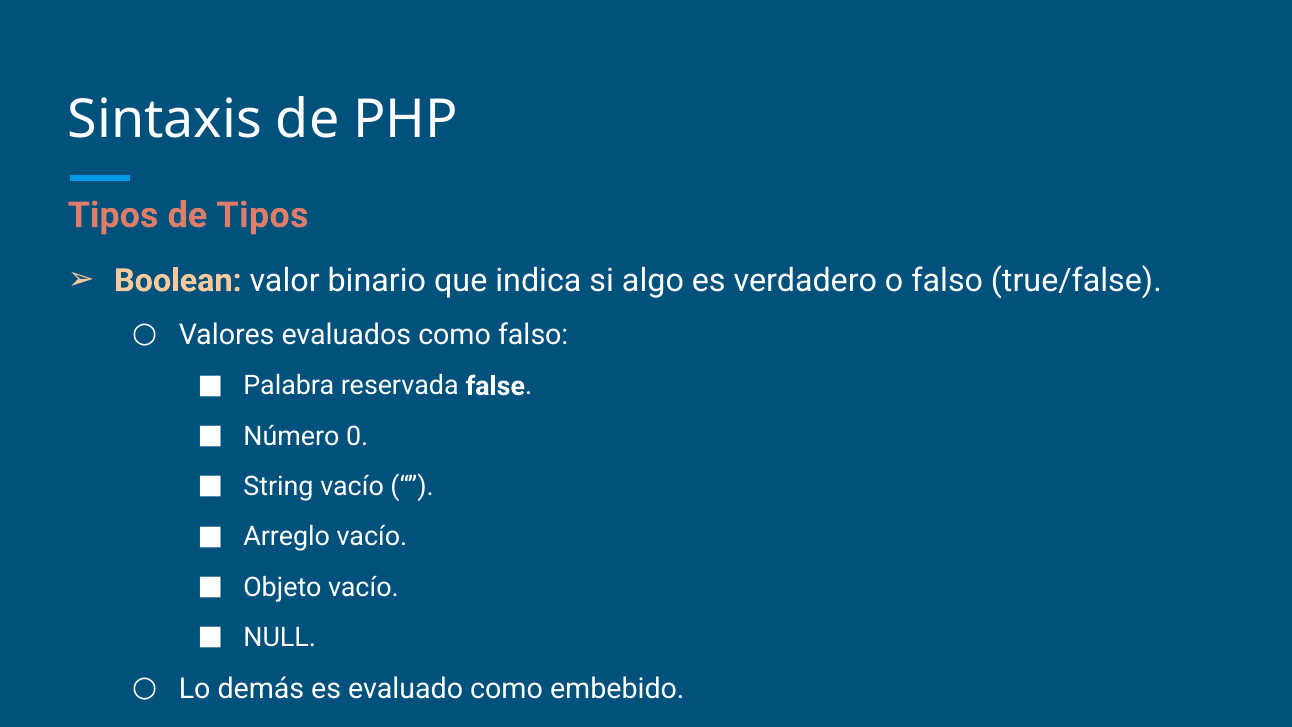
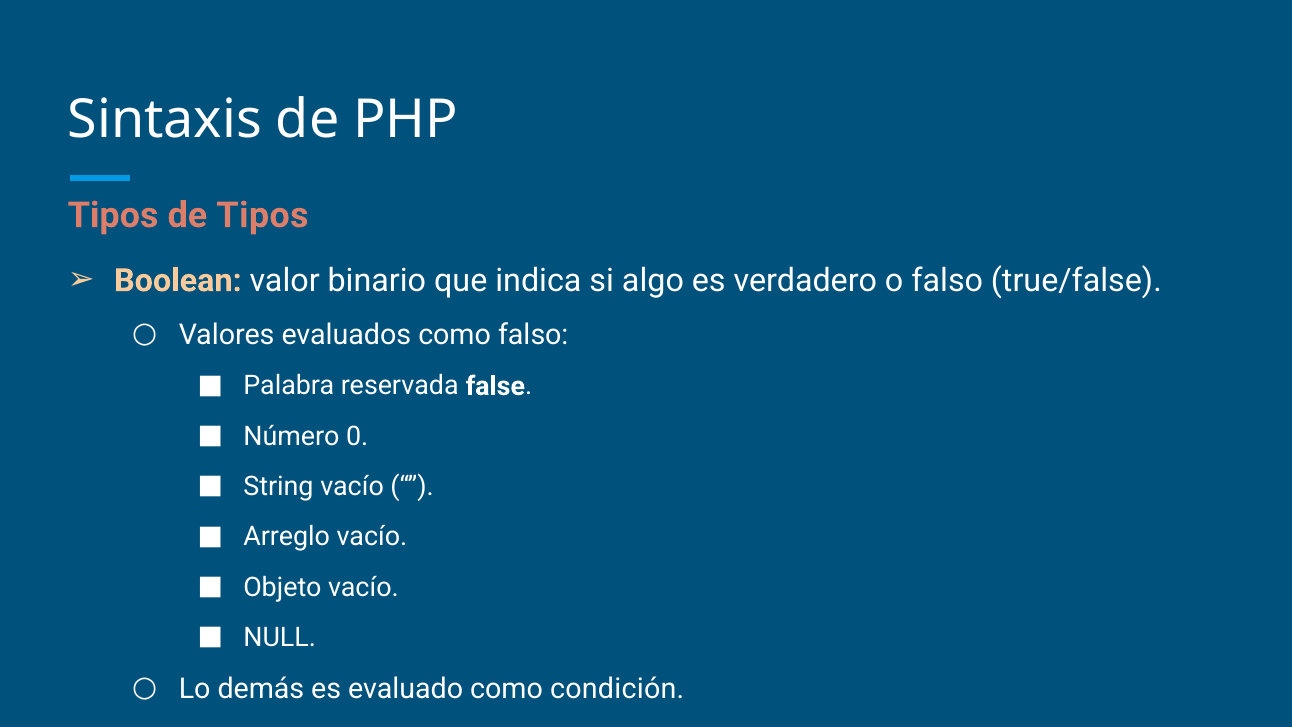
embebido: embebido -> condición (617, 689)
